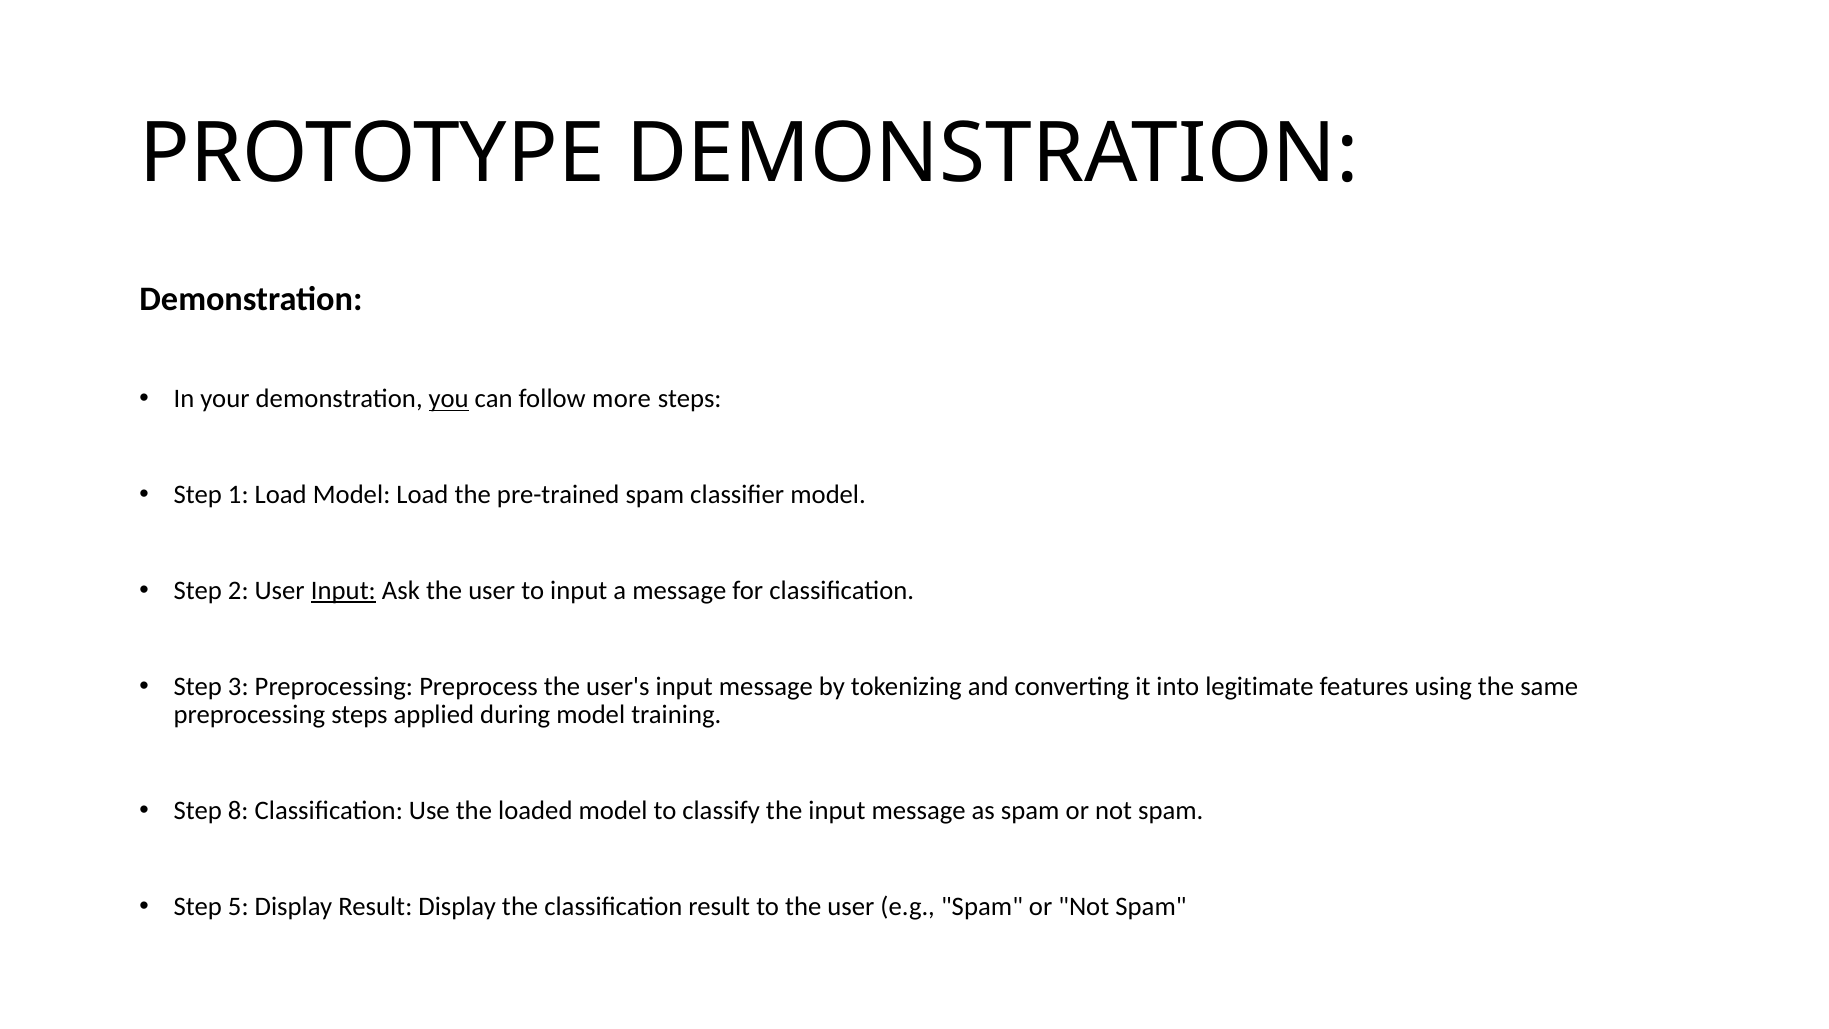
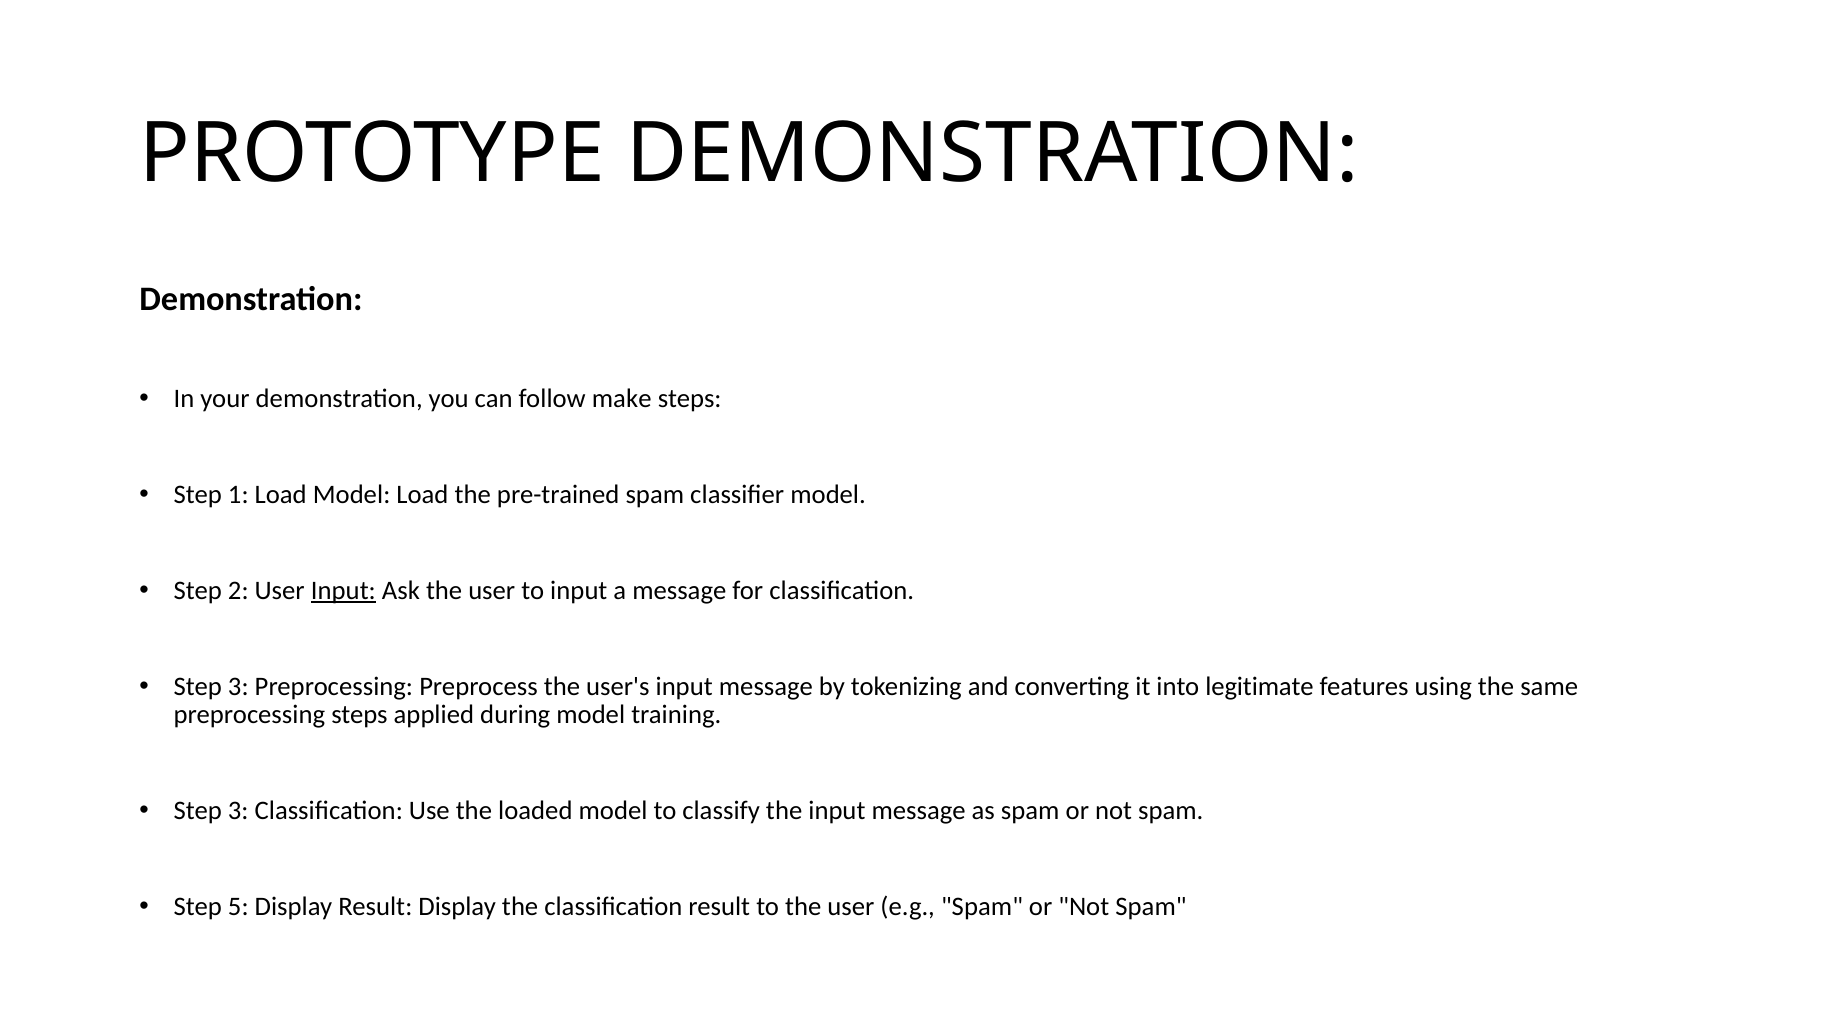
you underline: present -> none (449, 399)
more: more -> make (622, 399)
8: 8 -> 3 (238, 811)
